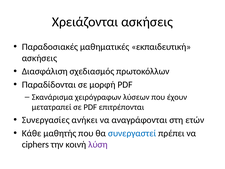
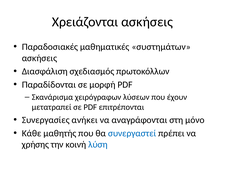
εκπαιδευτική: εκπαιδευτική -> συστημάτων (161, 47)
ετών: ετών -> μόνο (195, 120)
ciphers: ciphers -> χρήσης (35, 144)
λύση colour: purple -> blue (98, 144)
